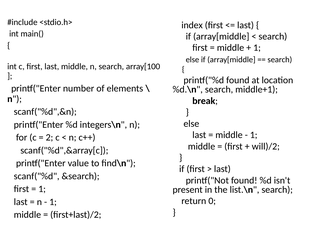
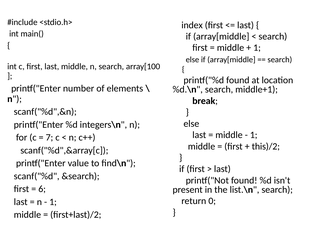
2: 2 -> 7 (49, 138)
will)/2: will)/2 -> this)/2 (266, 147)
1: 1 -> 6 (42, 190)
